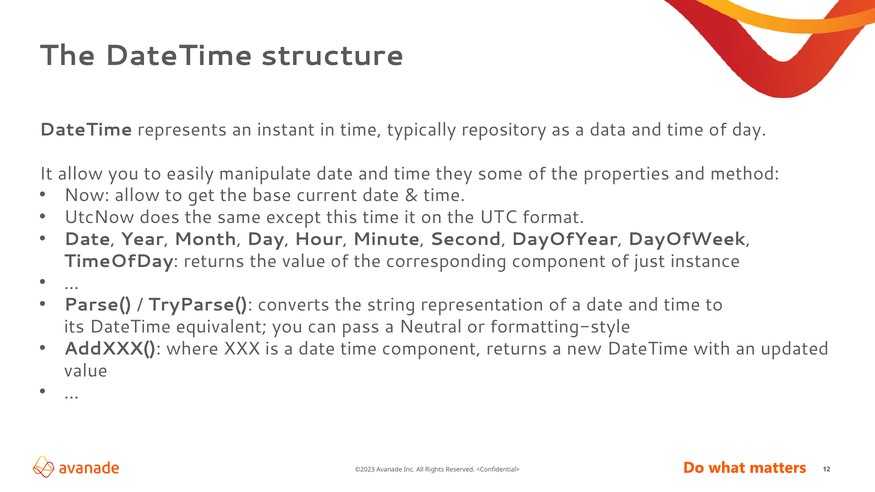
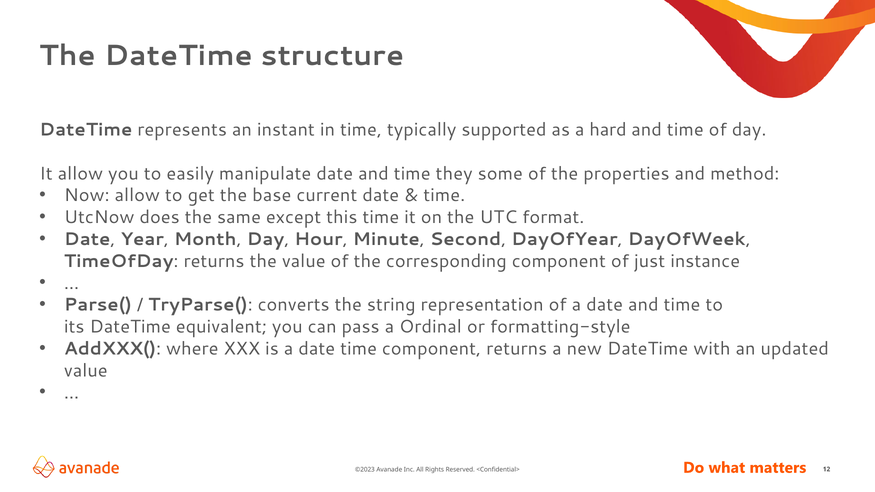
repository: repository -> supported (504, 130)
data: data -> hard (608, 130)
Neutral: Neutral -> Ordinal (431, 327)
